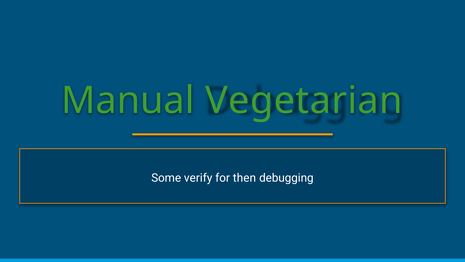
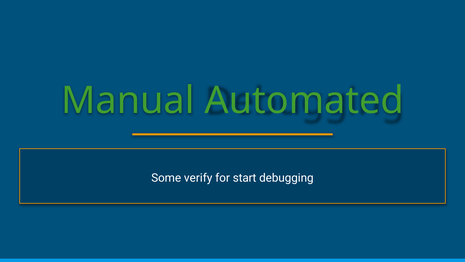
Vegetarian: Vegetarian -> Automated (304, 100)
then: then -> start (245, 178)
